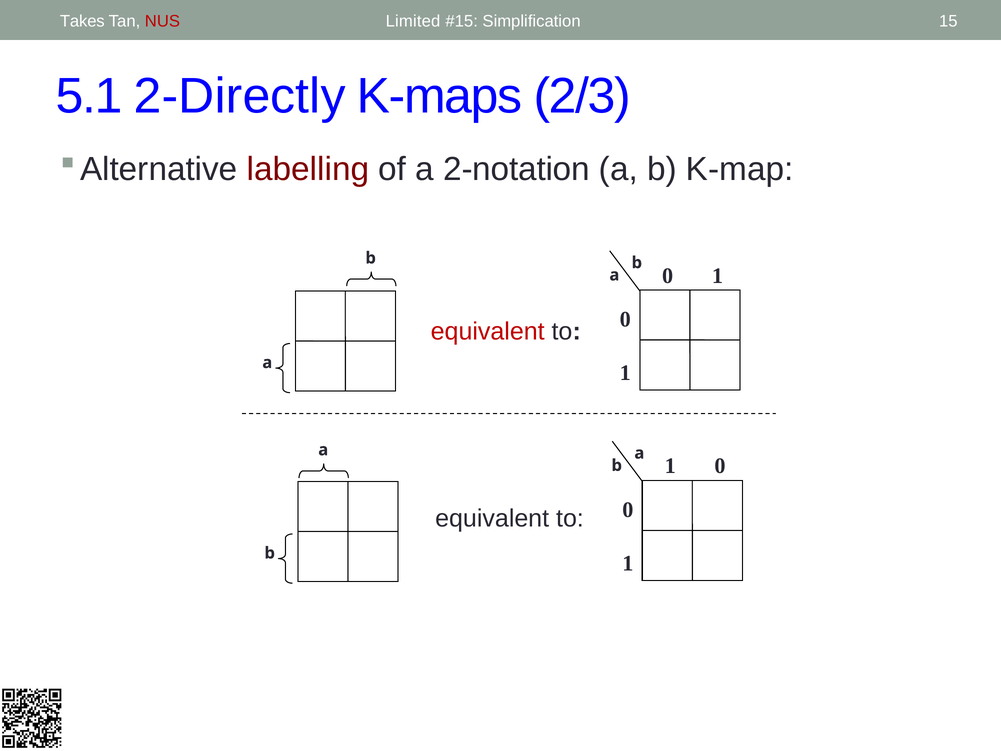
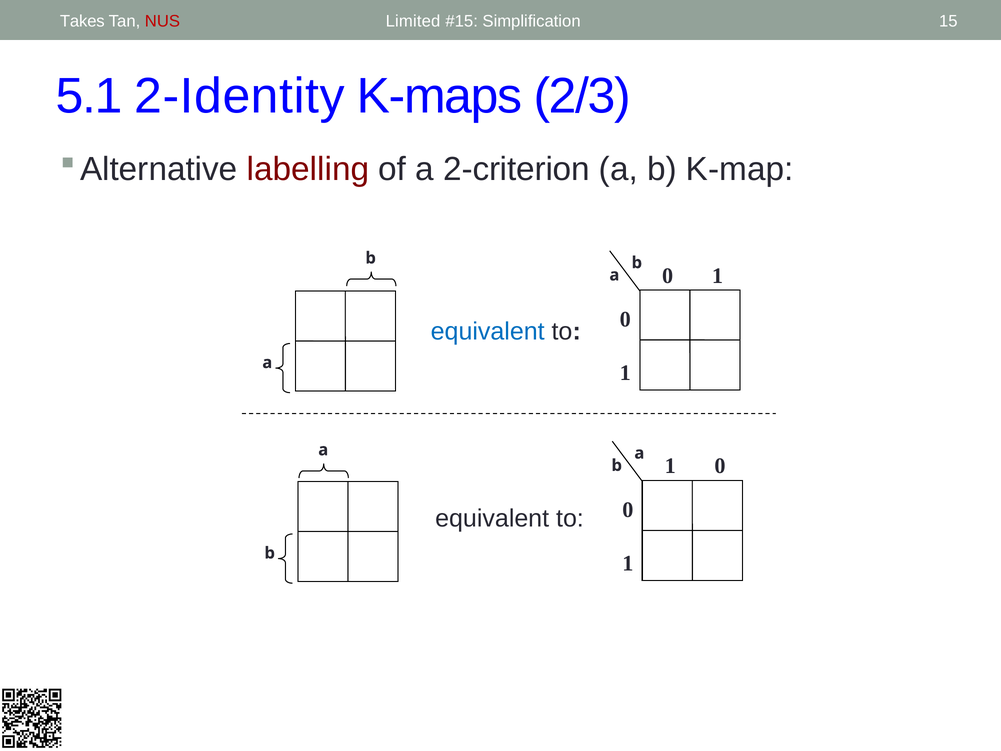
2-Directly: 2-Directly -> 2-Identity (239, 96)
2-notation: 2-notation -> 2-criterion (517, 169)
equivalent colour: red -> blue (488, 331)
